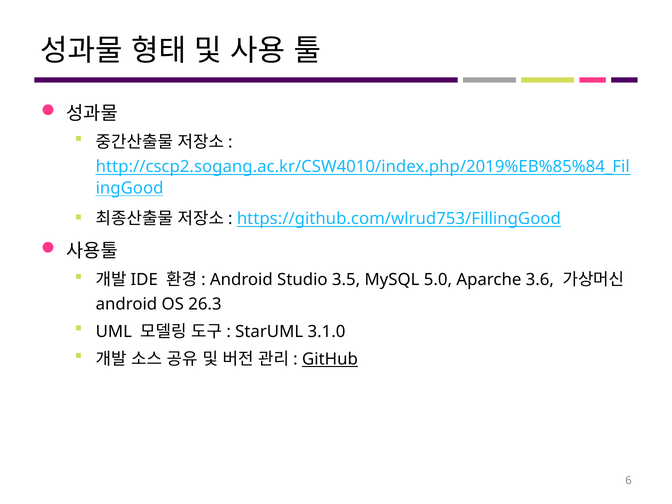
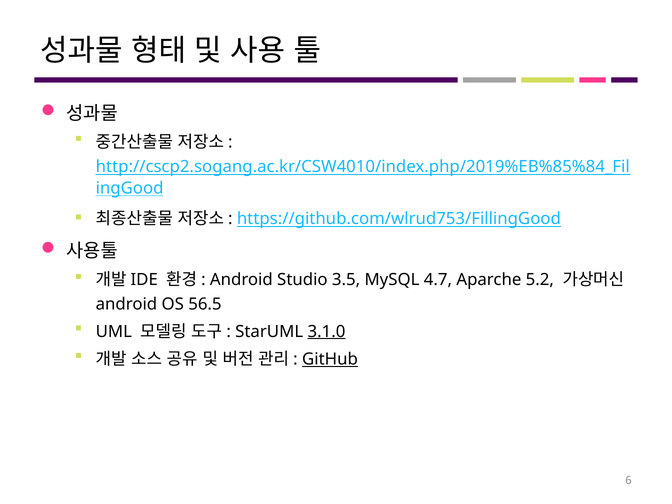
5.0: 5.0 -> 4.7 (438, 280)
3.6: 3.6 -> 5.2 (540, 280)
26.3: 26.3 -> 56.5 (205, 304)
3.1.0 underline: none -> present (326, 332)
